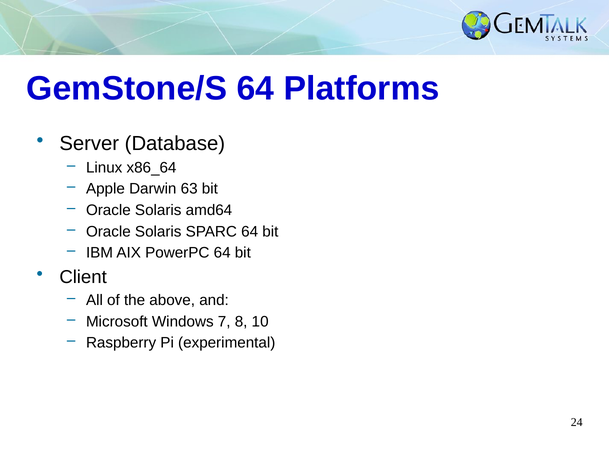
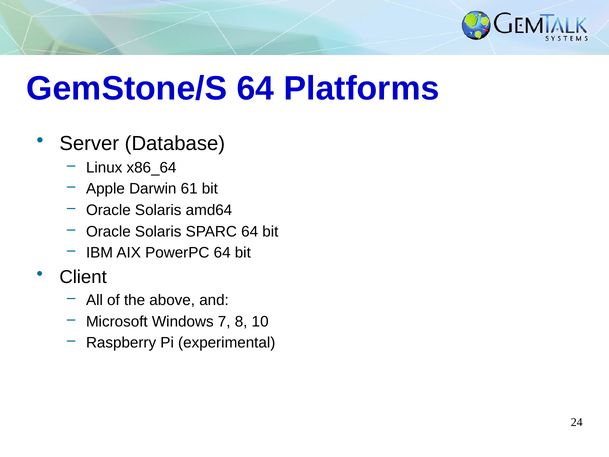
63: 63 -> 61 (189, 189)
